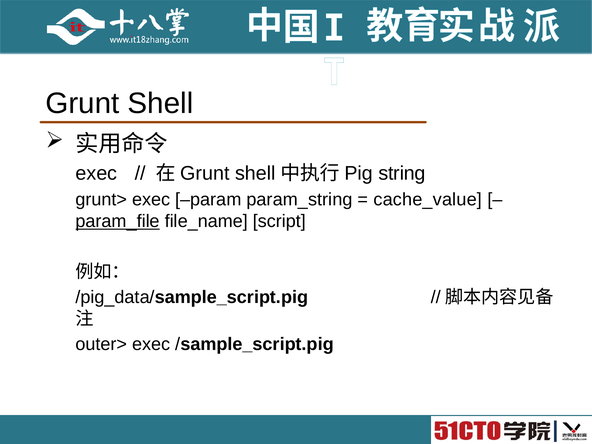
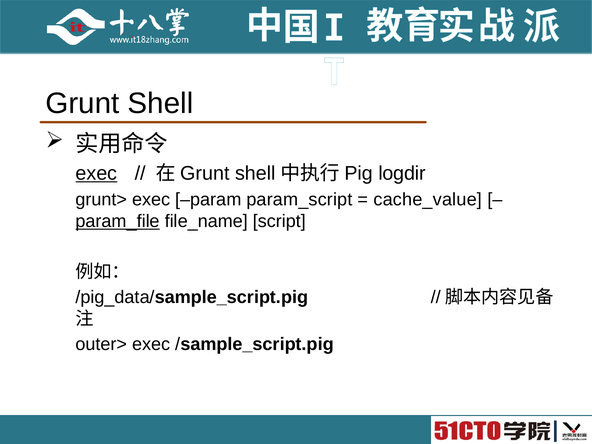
exec underline: none -> present (96, 173)
string: string -> logdir (402, 173)
param_string: param_string -> param_script (299, 200)
